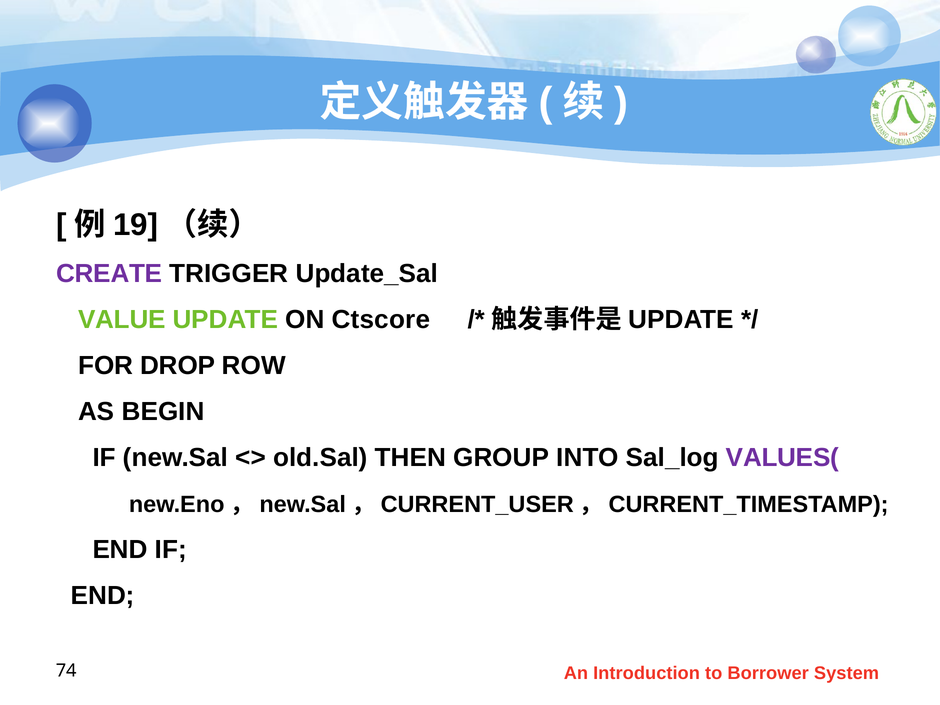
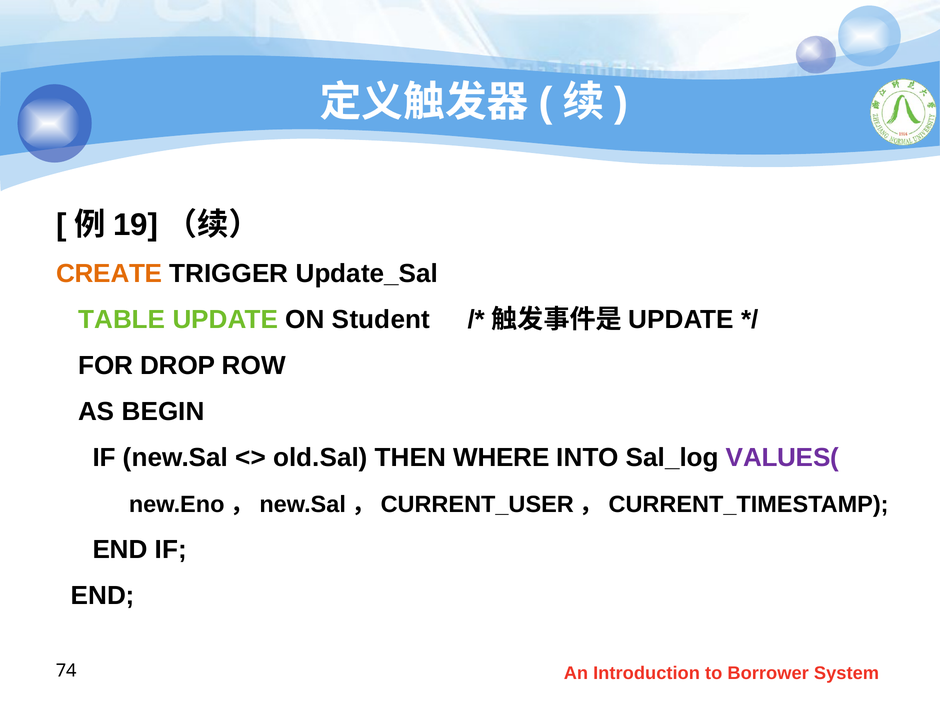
CREATE colour: purple -> orange (109, 274)
VALUE: VALUE -> TABLE (122, 320)
Ctscore: Ctscore -> Student (381, 320)
GROUP: GROUP -> WHERE (501, 458)
